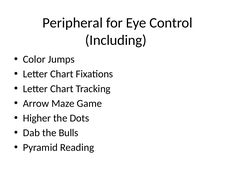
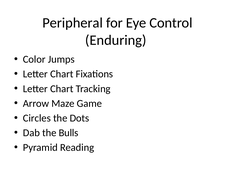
Including: Including -> Enduring (116, 40)
Higher: Higher -> Circles (37, 118)
